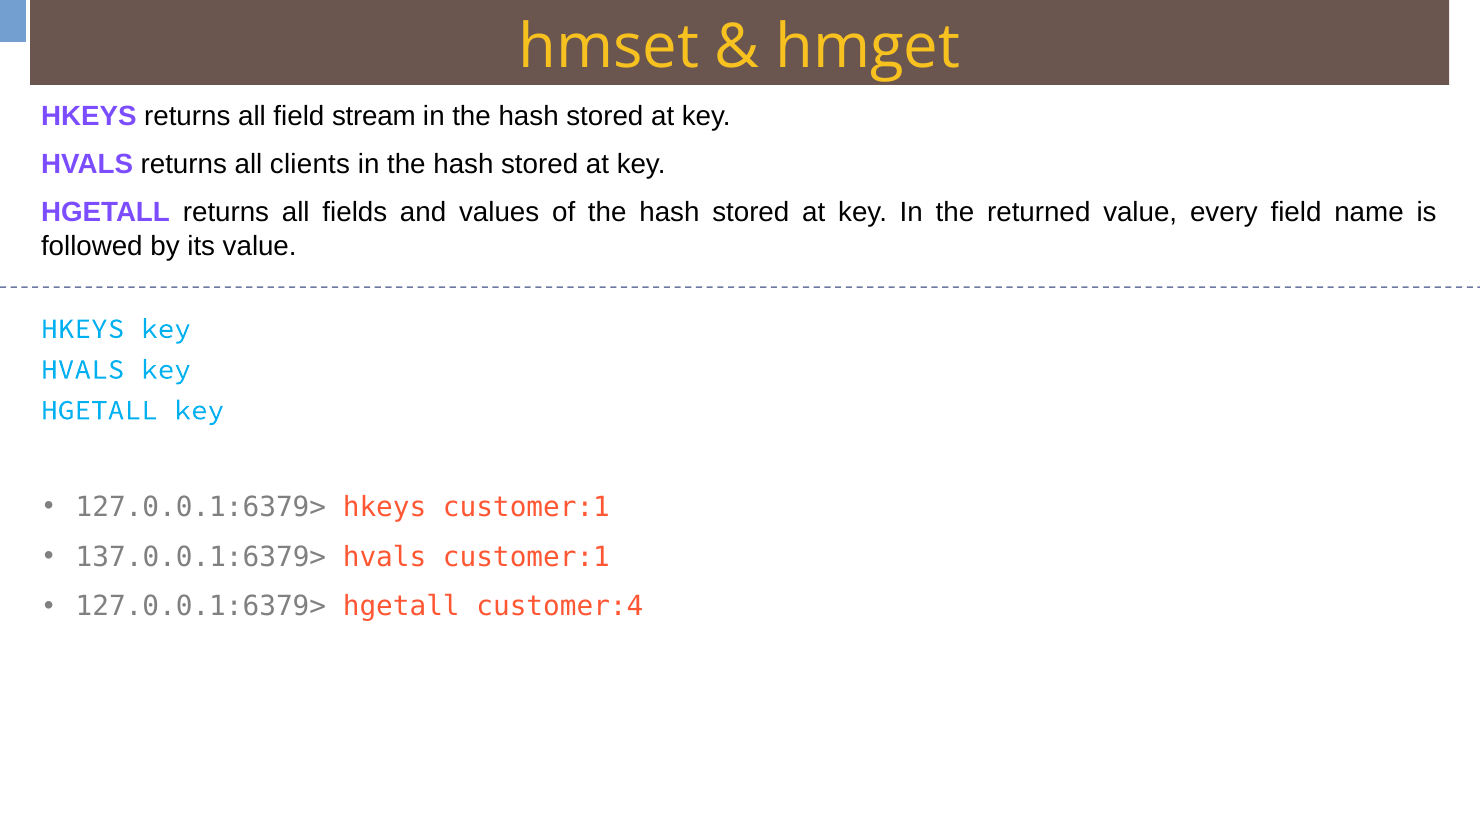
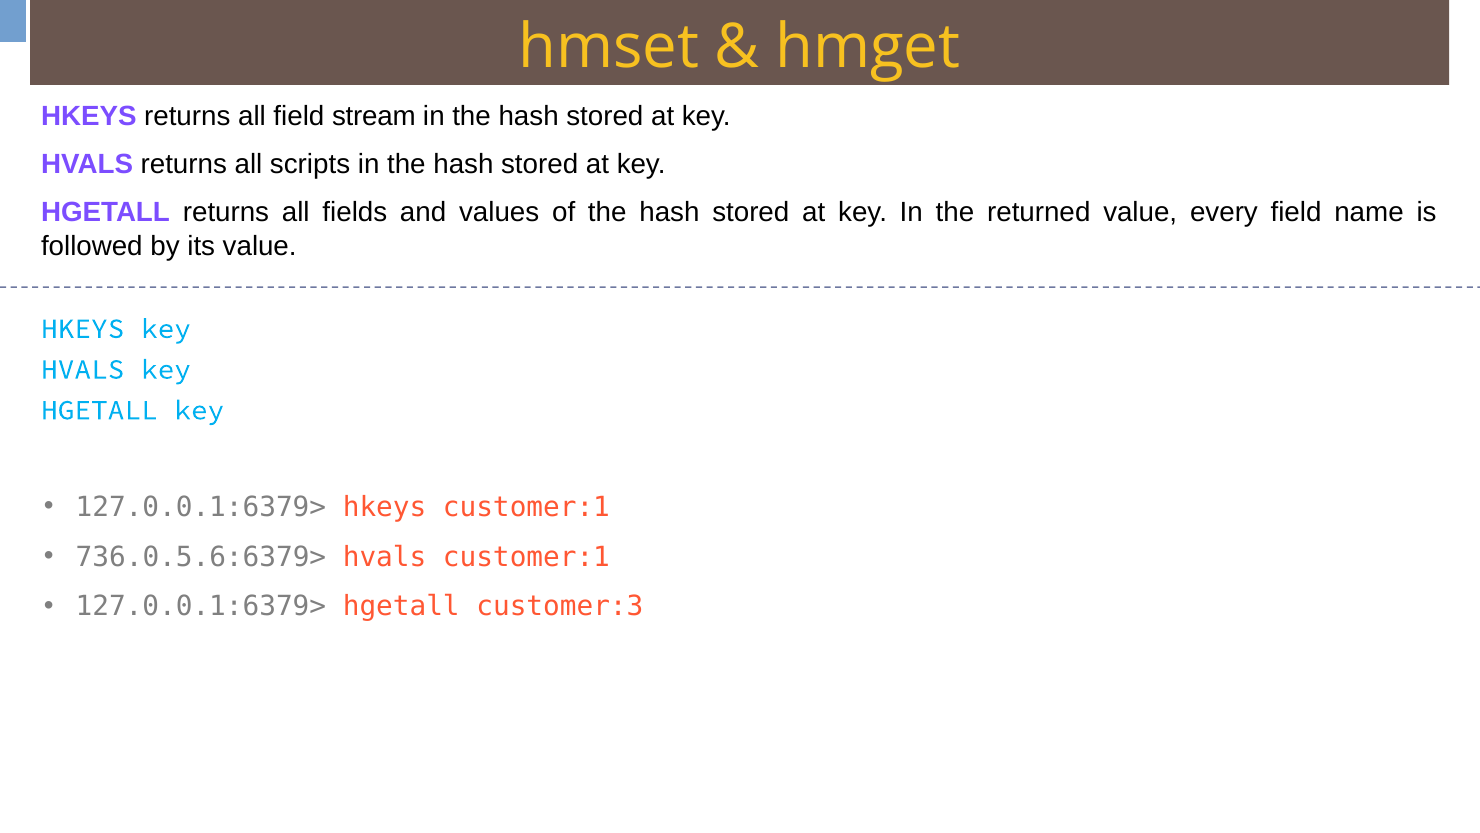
clients: clients -> scripts (310, 165)
137.0.0.1:6379>: 137.0.0.1:6379> -> 736.0.5.6:6379> (201, 557)
customer:4: customer:4 -> customer:3 (560, 606)
